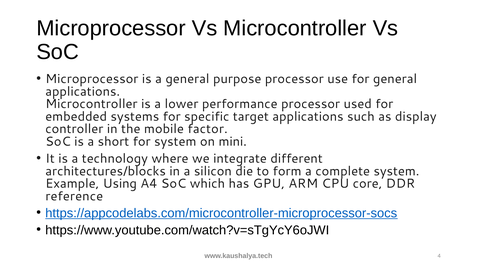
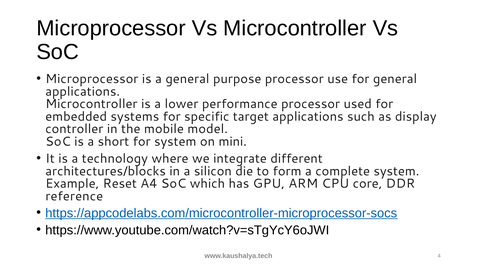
factor: factor -> model (208, 129)
Using: Using -> Reset (120, 184)
